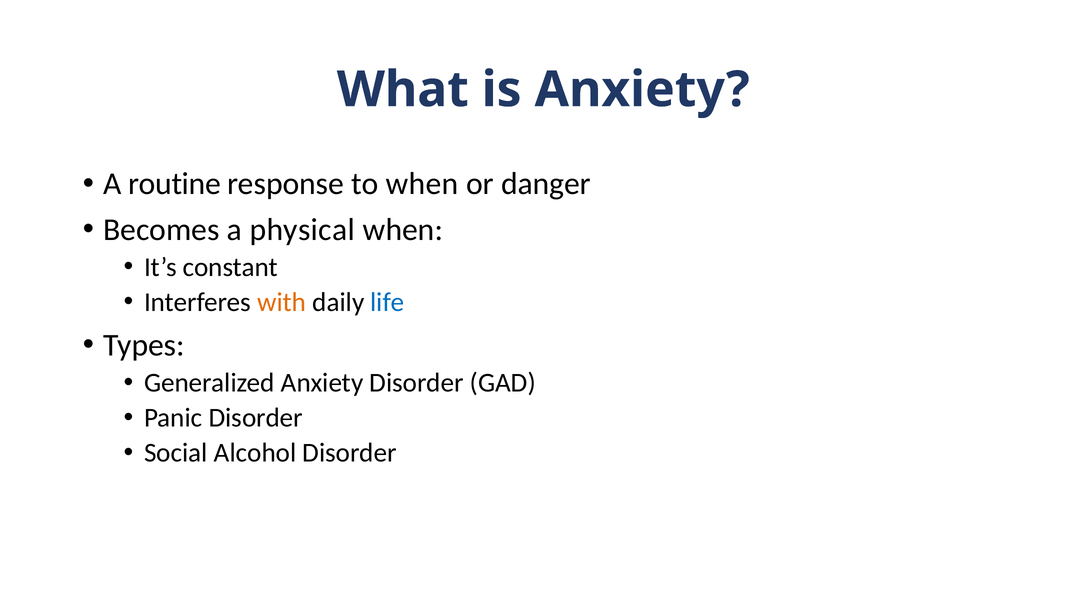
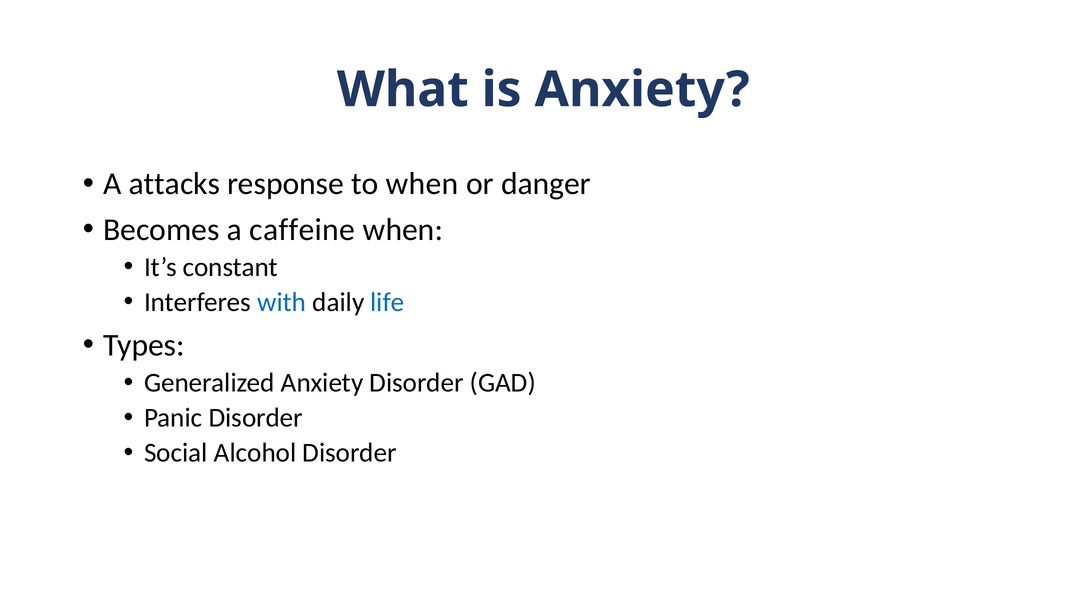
routine: routine -> attacks (174, 184)
physical: physical -> caffeine (302, 229)
with colour: orange -> blue (282, 302)
